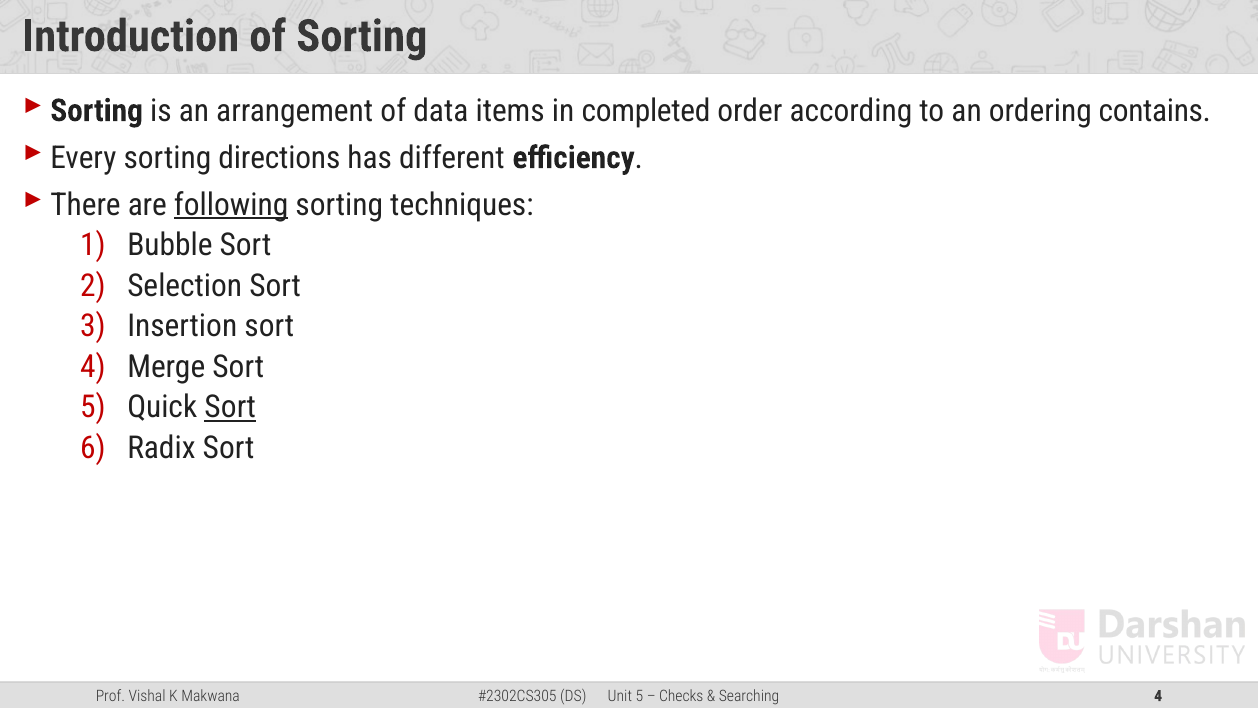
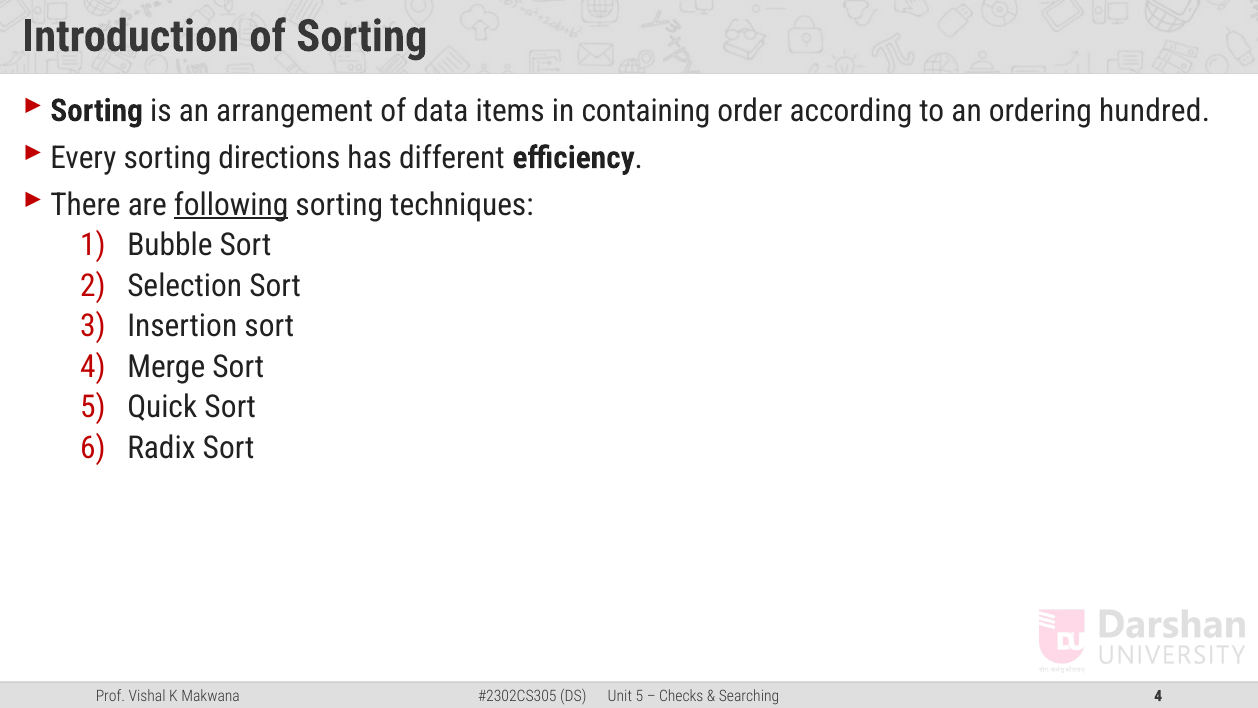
completed: completed -> containing (646, 111)
contains: contains -> hundred (1155, 111)
Sort underline: present -> none (230, 407)
